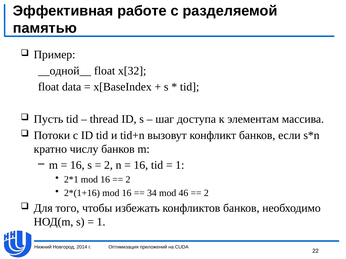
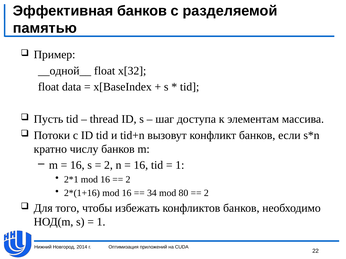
Эффективная работе: работе -> банков (142, 11)
46: 46 -> 80 (183, 193)
